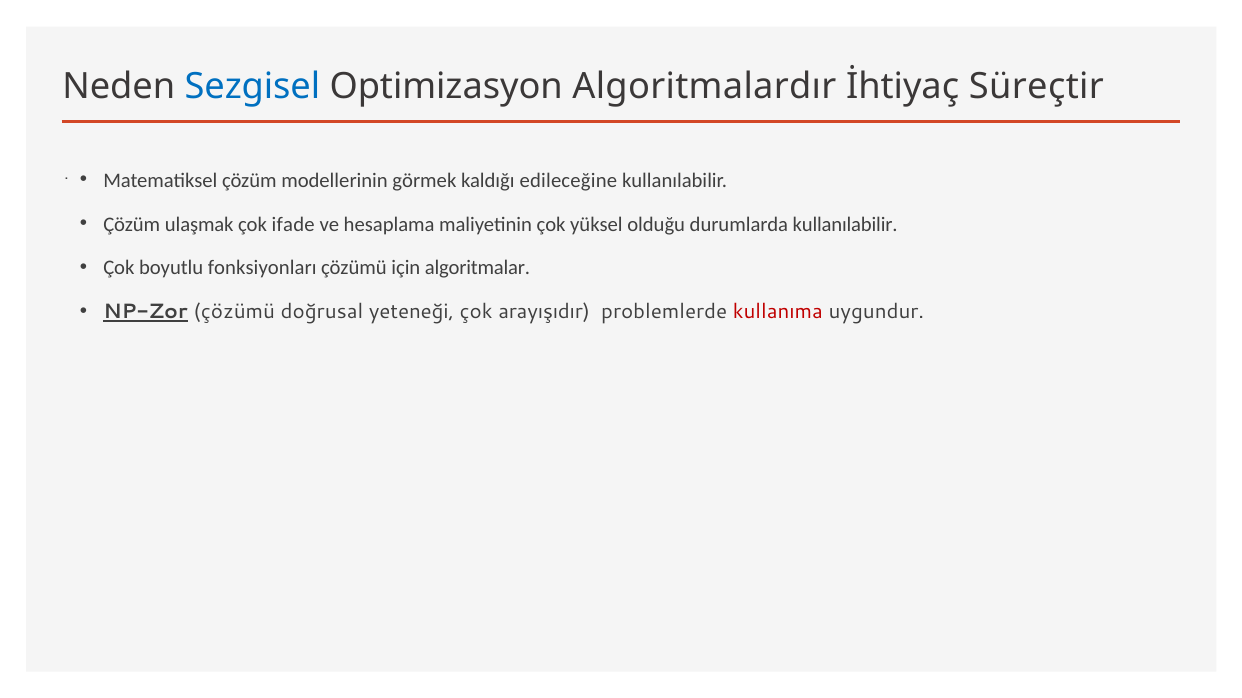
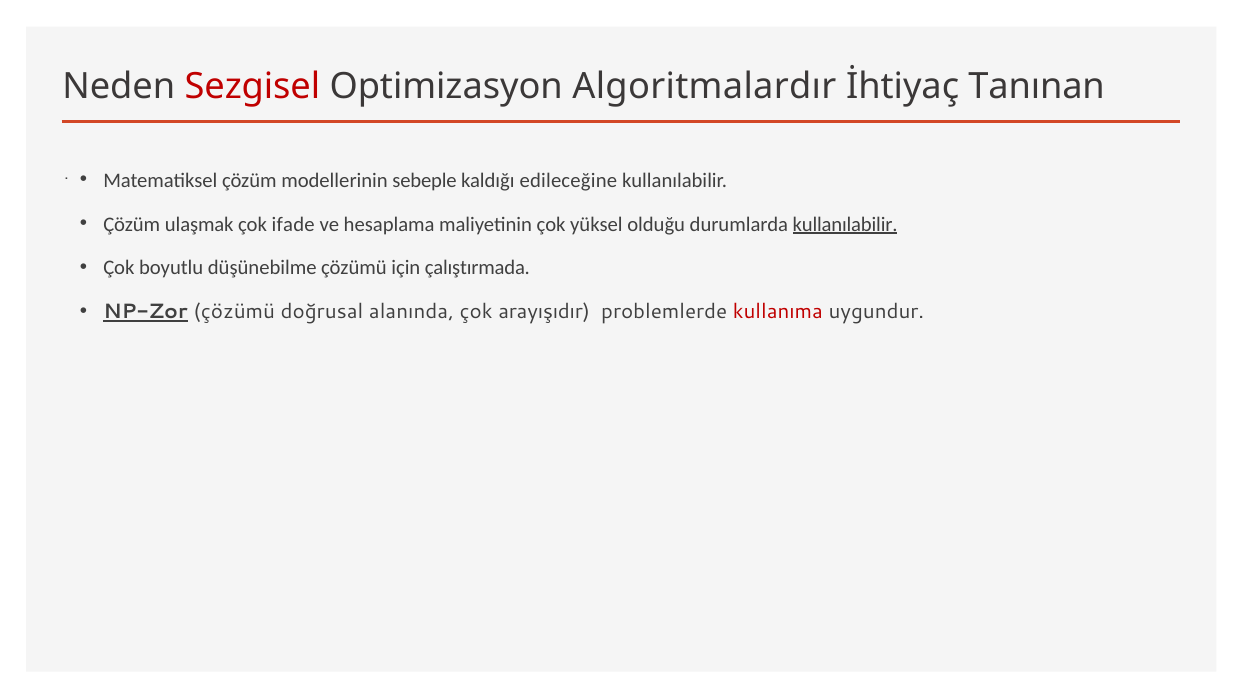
Sezgisel colour: blue -> red (252, 87)
Süreçtir: Süreçtir -> Tanınan (1037, 87)
görmek: görmek -> sebeple (424, 180)
kullanılabilir underline: none -> present (845, 224)
fonksiyonları: fonksiyonları -> düşünebilme (262, 268)
algoritmalar: algoritmalar -> çalıştırmada (477, 268)
yeteneği: yeteneği -> alanında (411, 312)
